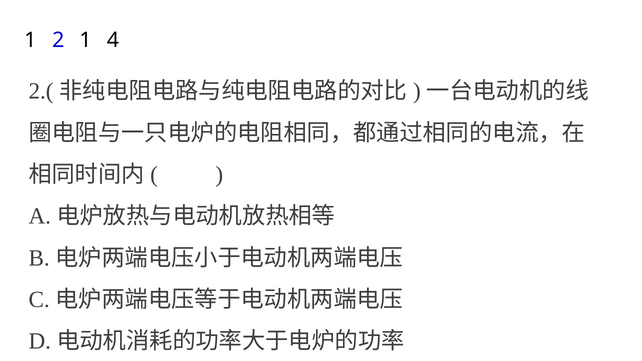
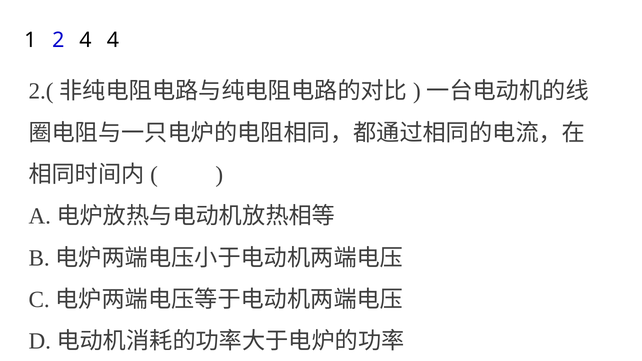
2 1: 1 -> 4 (85, 40)
